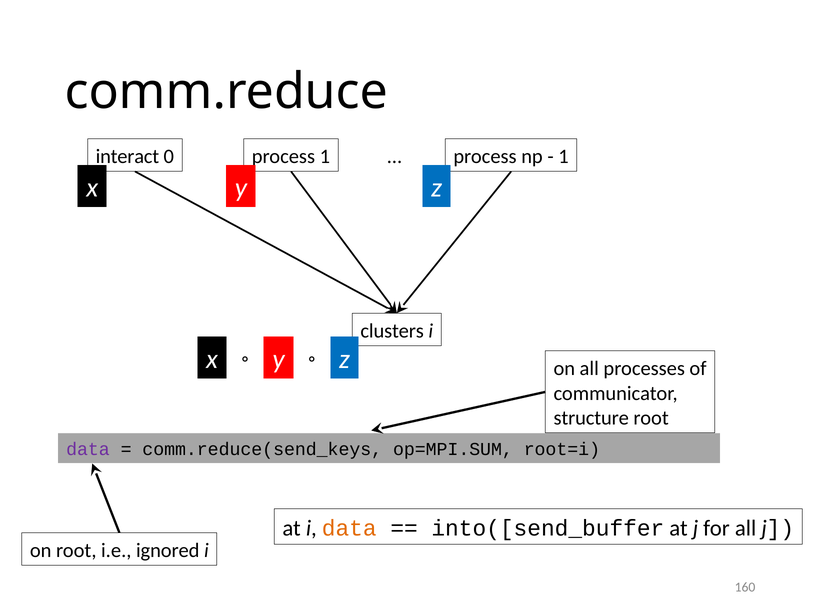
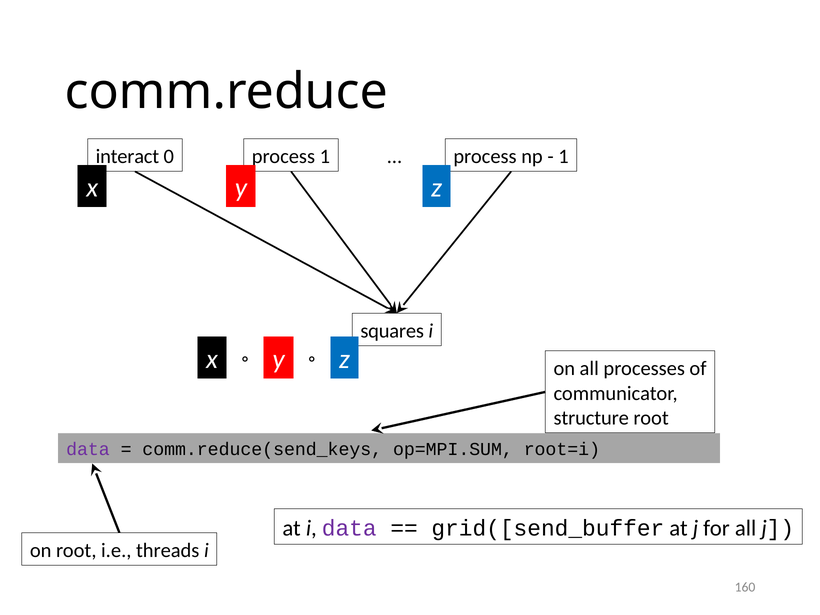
clusters: clusters -> squares (392, 331)
data colour: orange -> purple (349, 528)
into([send_buffer: into([send_buffer -> grid([send_buffer (548, 528)
ignored: ignored -> threads (168, 550)
